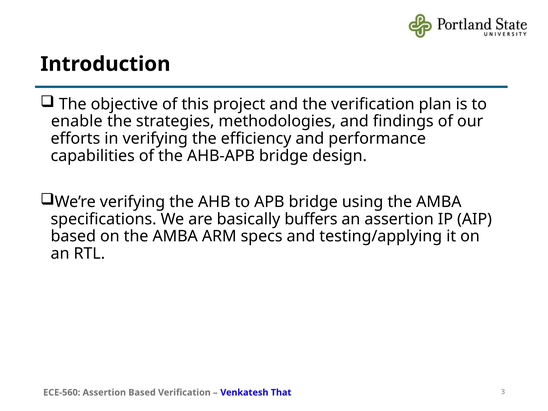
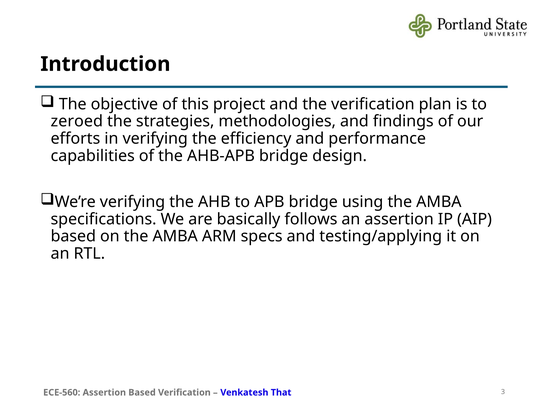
enable: enable -> zeroed (77, 121)
buffers: buffers -> follows (311, 219)
